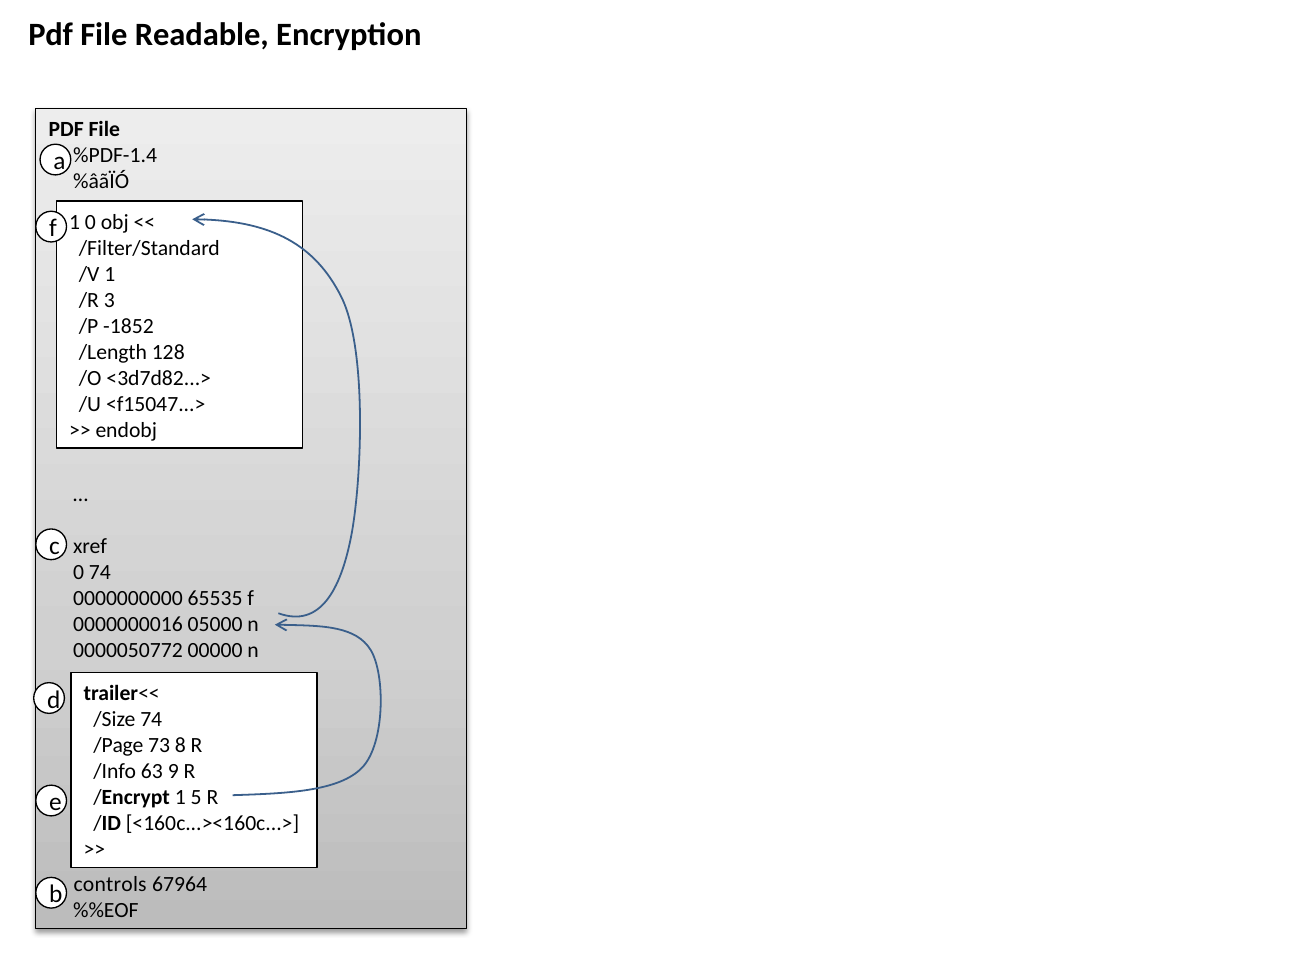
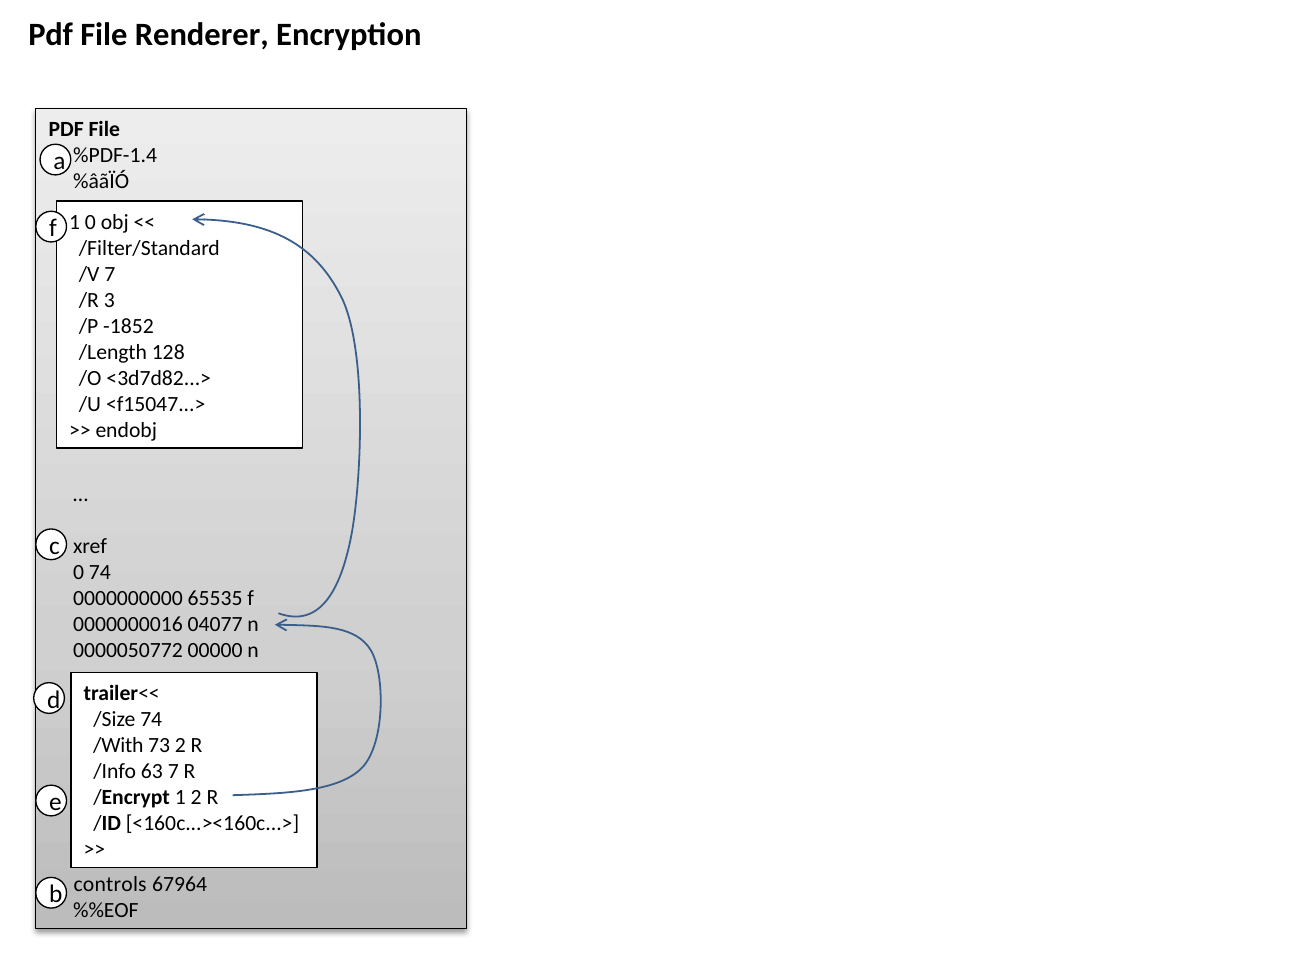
Readable: Readable -> Renderer (202, 35)
/V 1: 1 -> 7 (110, 274)
05000: 05000 -> 04077 (215, 625)
/Page: /Page -> /With (118, 746)
73 8: 8 -> 2 (180, 746)
63 9: 9 -> 7 (173, 772)
1 5: 5 -> 2 (196, 798)
